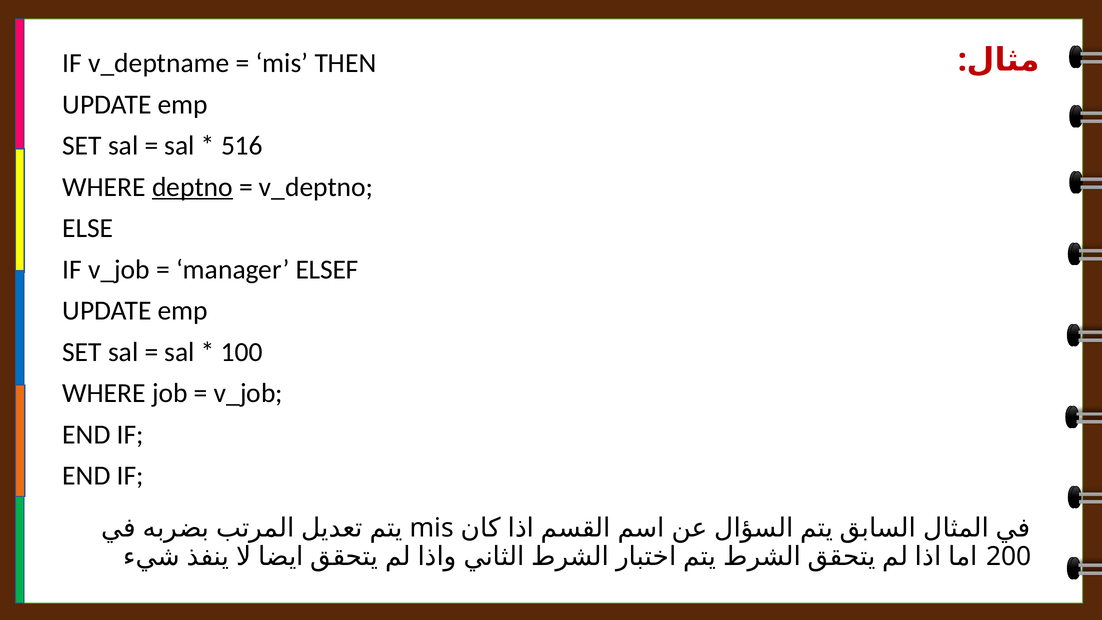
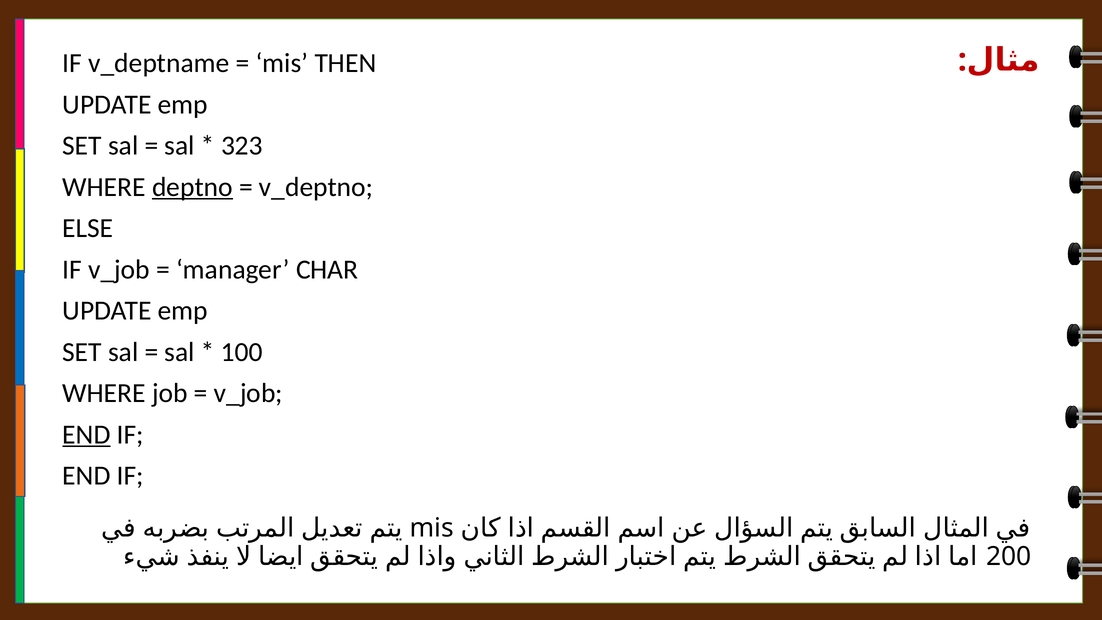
516: 516 -> 323 (242, 146)
ELSEF: ELSEF -> CHAR (327, 269)
END underline: none -> present (86, 434)
